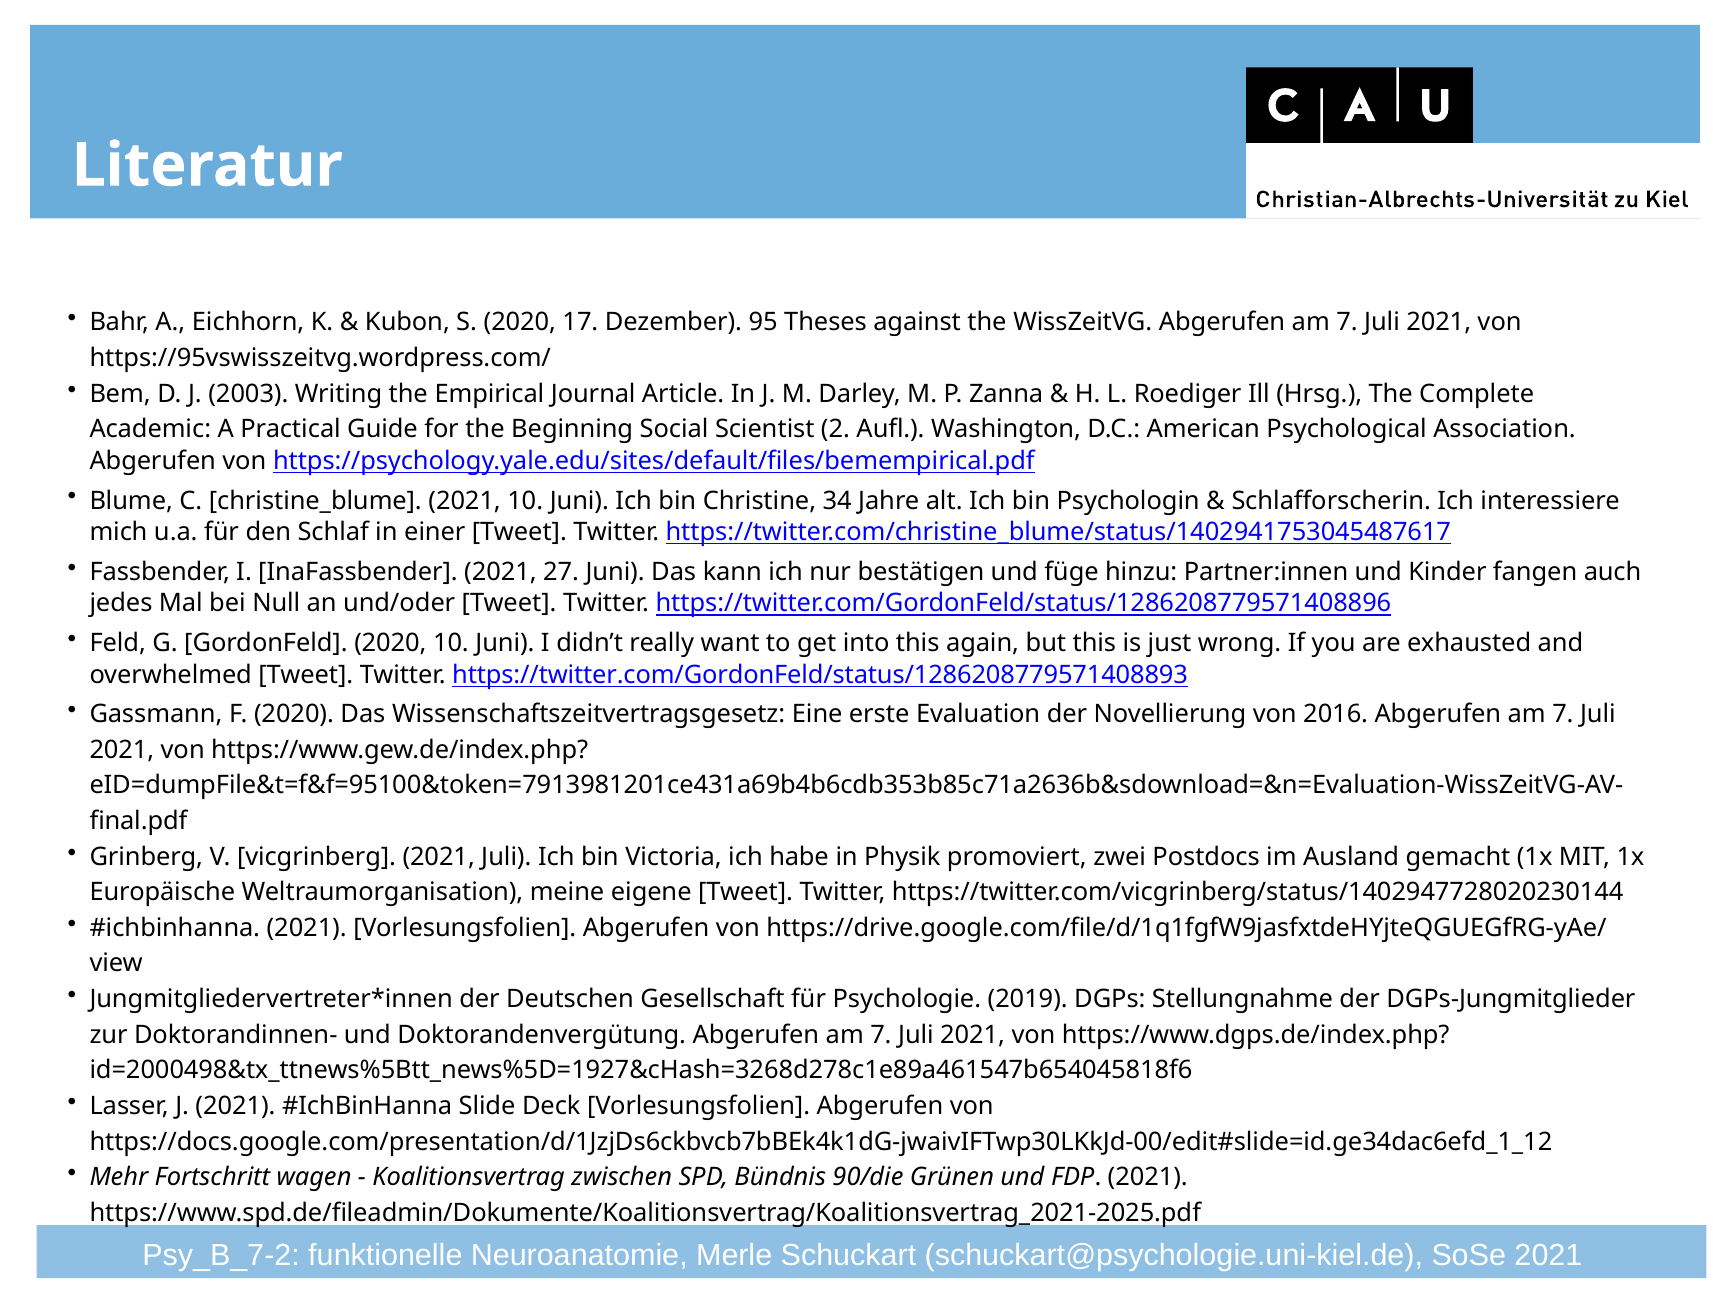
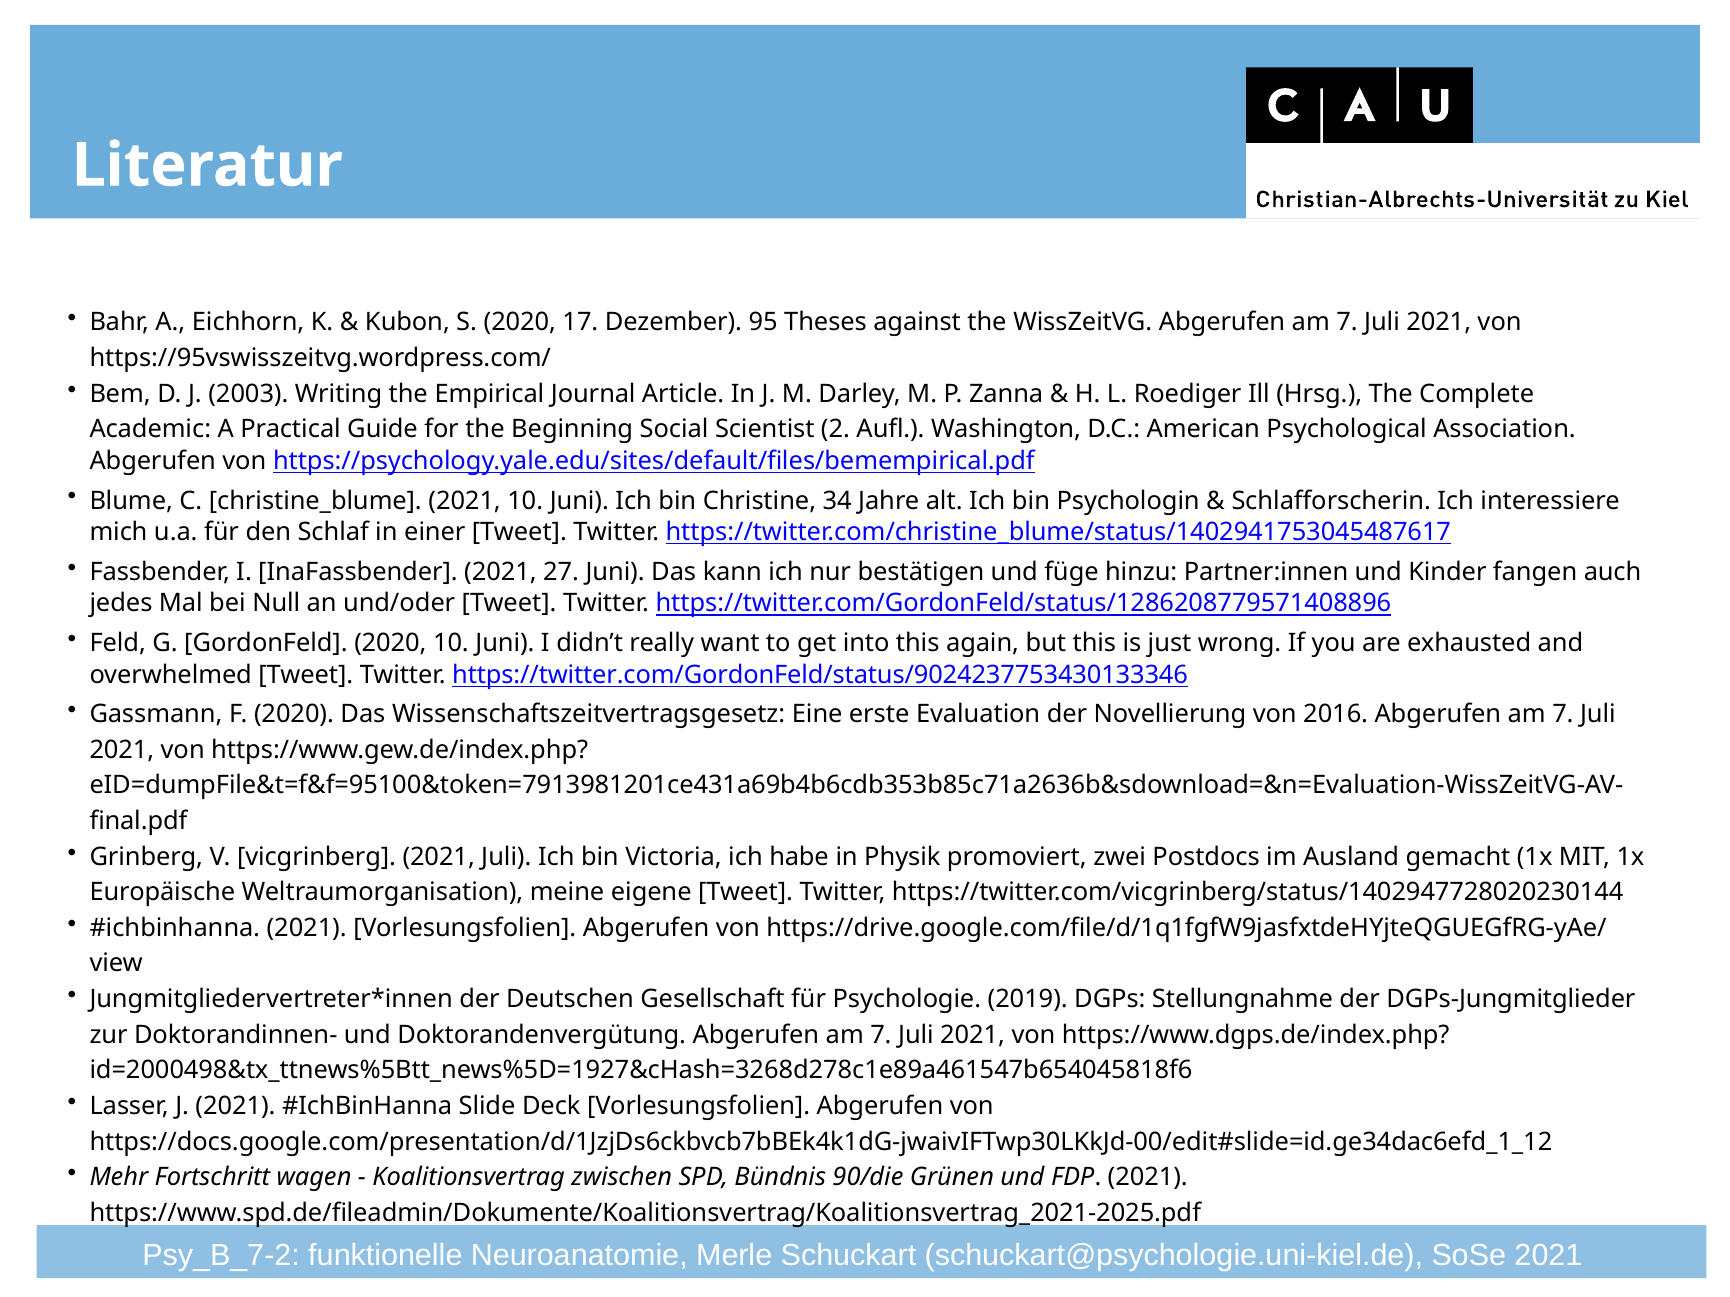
https://twitter.com/GordonFeld/status/1286208779571408893: https://twitter.com/GordonFeld/status/1286208779571408893 -> https://twitter.com/GordonFeld/status/9024237753430133346 (820, 675)
